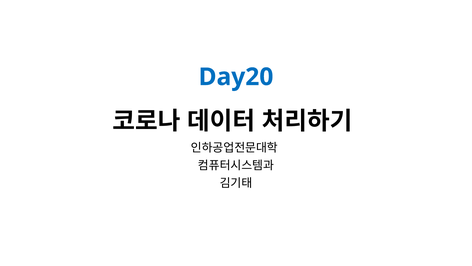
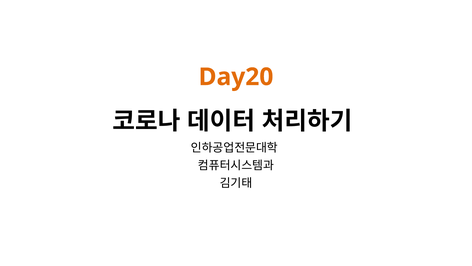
Day20 colour: blue -> orange (236, 77)
